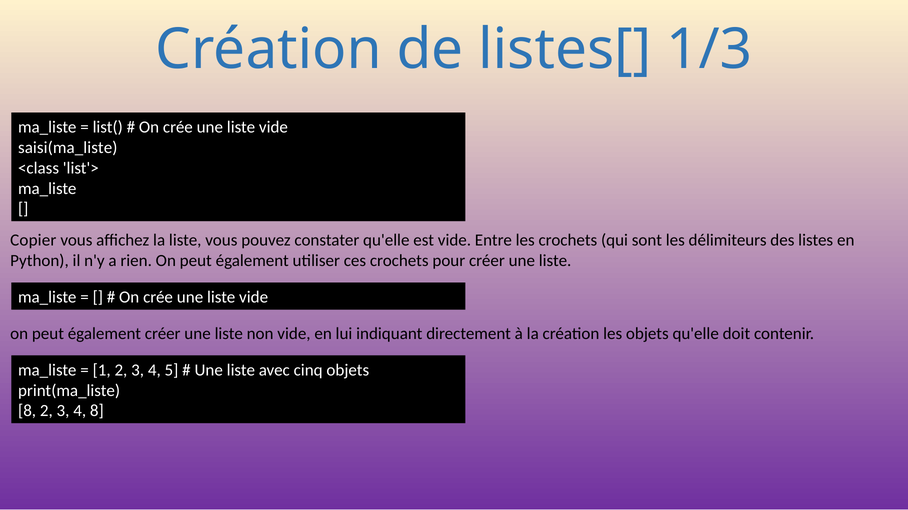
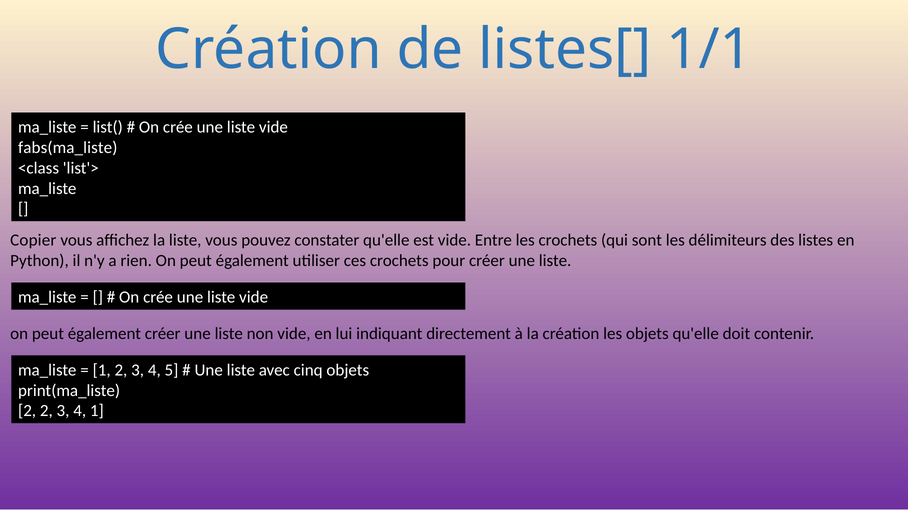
1/3: 1/3 -> 1/1 (709, 50)
saisi(ma_liste: saisi(ma_liste -> fabs(ma_liste (68, 148)
8: 8 -> 2 (27, 411)
4 8: 8 -> 1 (97, 411)
